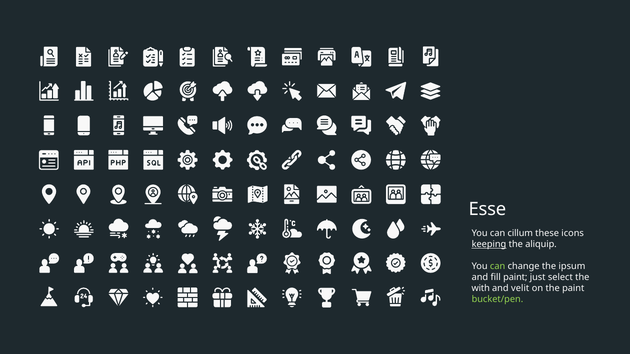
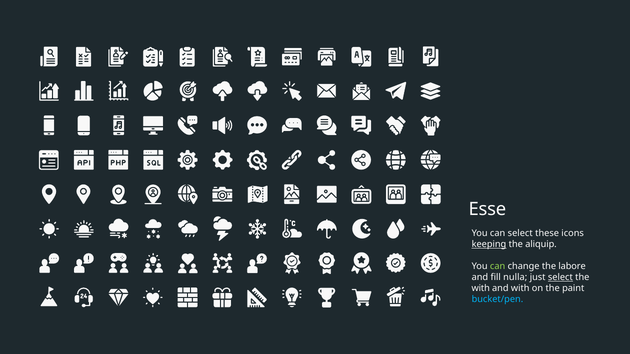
can cillum: cillum -> select (520, 234)
ipsum: ipsum -> labore (572, 267)
fill paint: paint -> nulla (515, 278)
select underline: none -> present (560, 278)
and velit: velit -> with (520, 289)
bucket/pen colour: light green -> light blue (497, 300)
